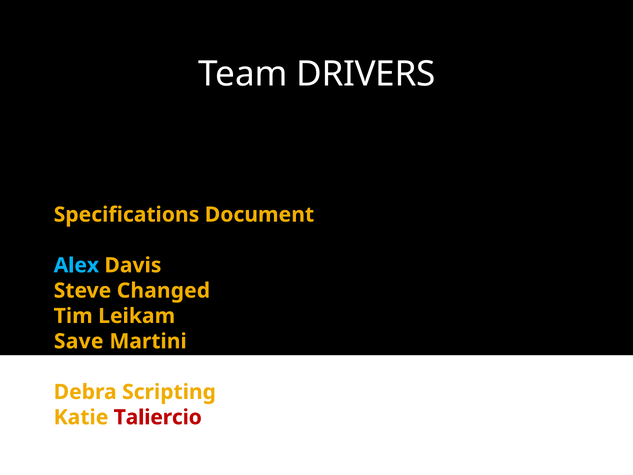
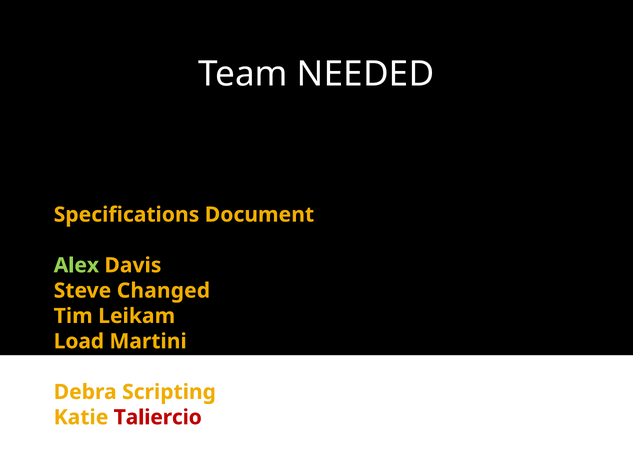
DRIVERS: DRIVERS -> NEEDED (366, 74)
Alex colour: light blue -> light green (76, 265)
Save: Save -> Load (79, 341)
